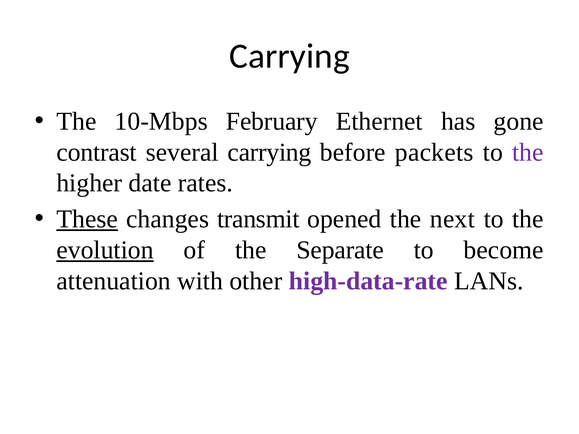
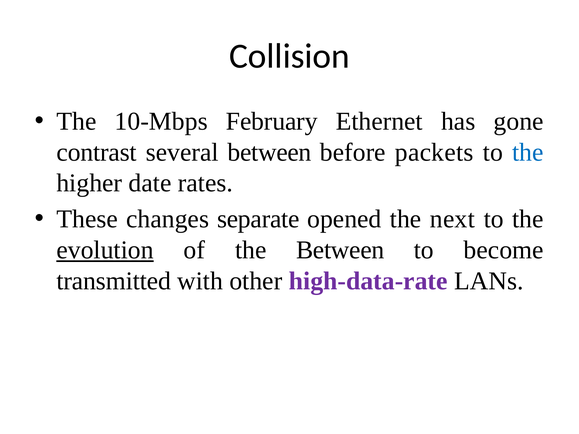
Carrying: Carrying -> Collision (289, 56)
several carrying: carrying -> between (269, 152)
the colour: purple -> blue (528, 152)
These underline: present -> none (87, 219)
transmit: transmit -> separate (258, 219)
the Separate: Separate -> Between (340, 250)
attenuation: attenuation -> transmitted (114, 281)
